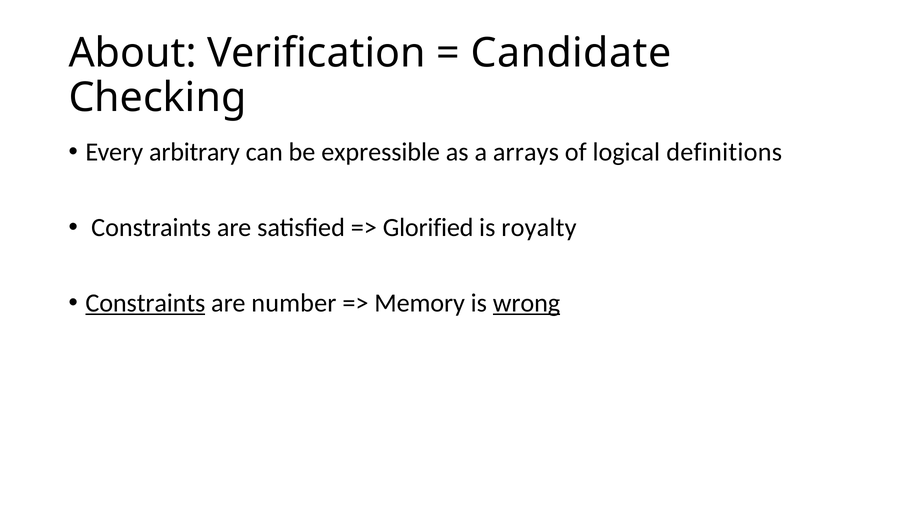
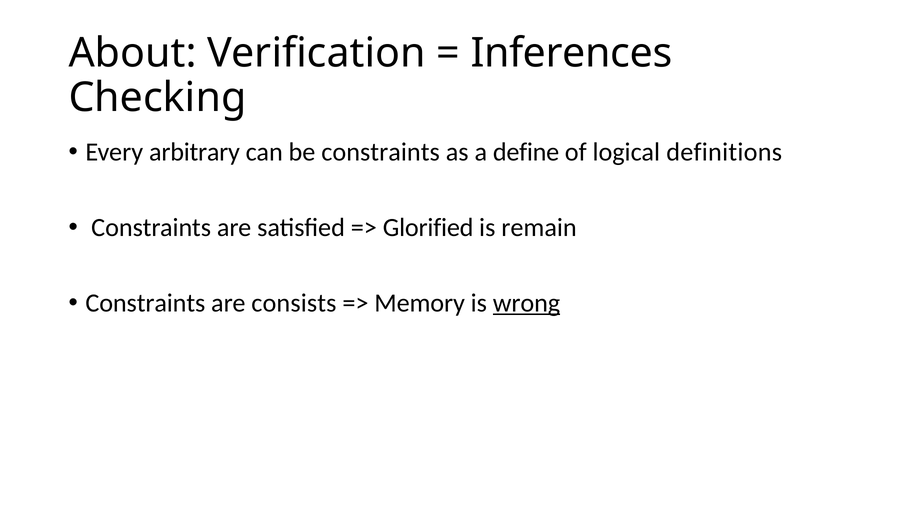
Candidate: Candidate -> Inferences (571, 53)
be expressible: expressible -> constraints (381, 152)
arrays: arrays -> define (526, 152)
royalty: royalty -> remain (539, 227)
Constraints underline: present -> none (145, 303)
number: number -> consists (294, 303)
